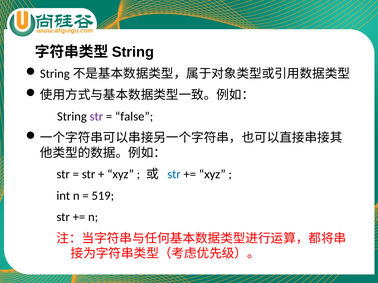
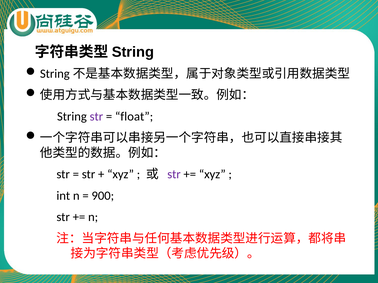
false: false -> float (134, 117)
str colour: blue -> purple (174, 175)
519: 519 -> 900 (103, 196)
